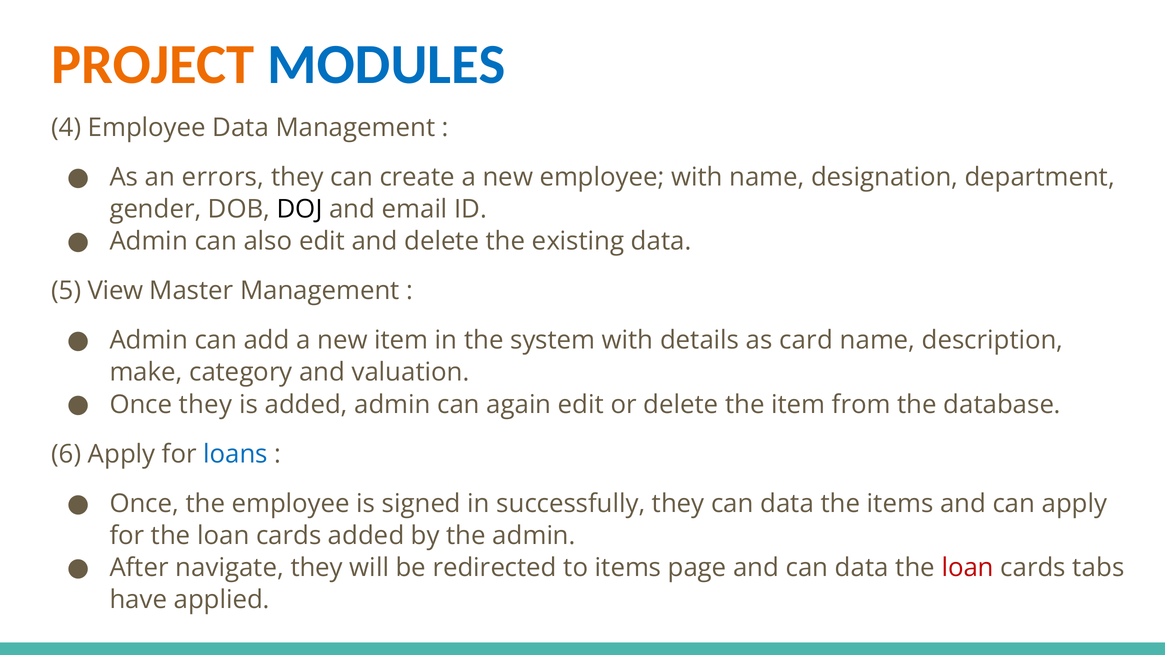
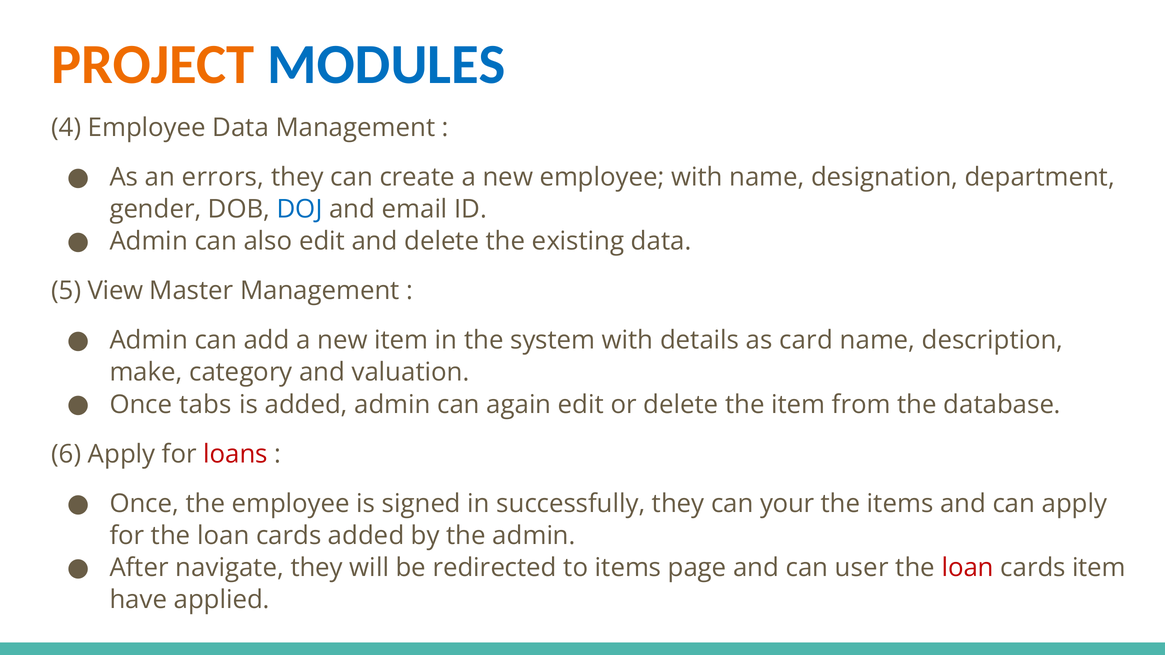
DOJ colour: black -> blue (300, 209)
Once they: they -> tabs (206, 405)
loans colour: blue -> red (236, 454)
they can data: data -> your (787, 504)
and can data: data -> user (862, 568)
cards tabs: tabs -> item (1099, 568)
